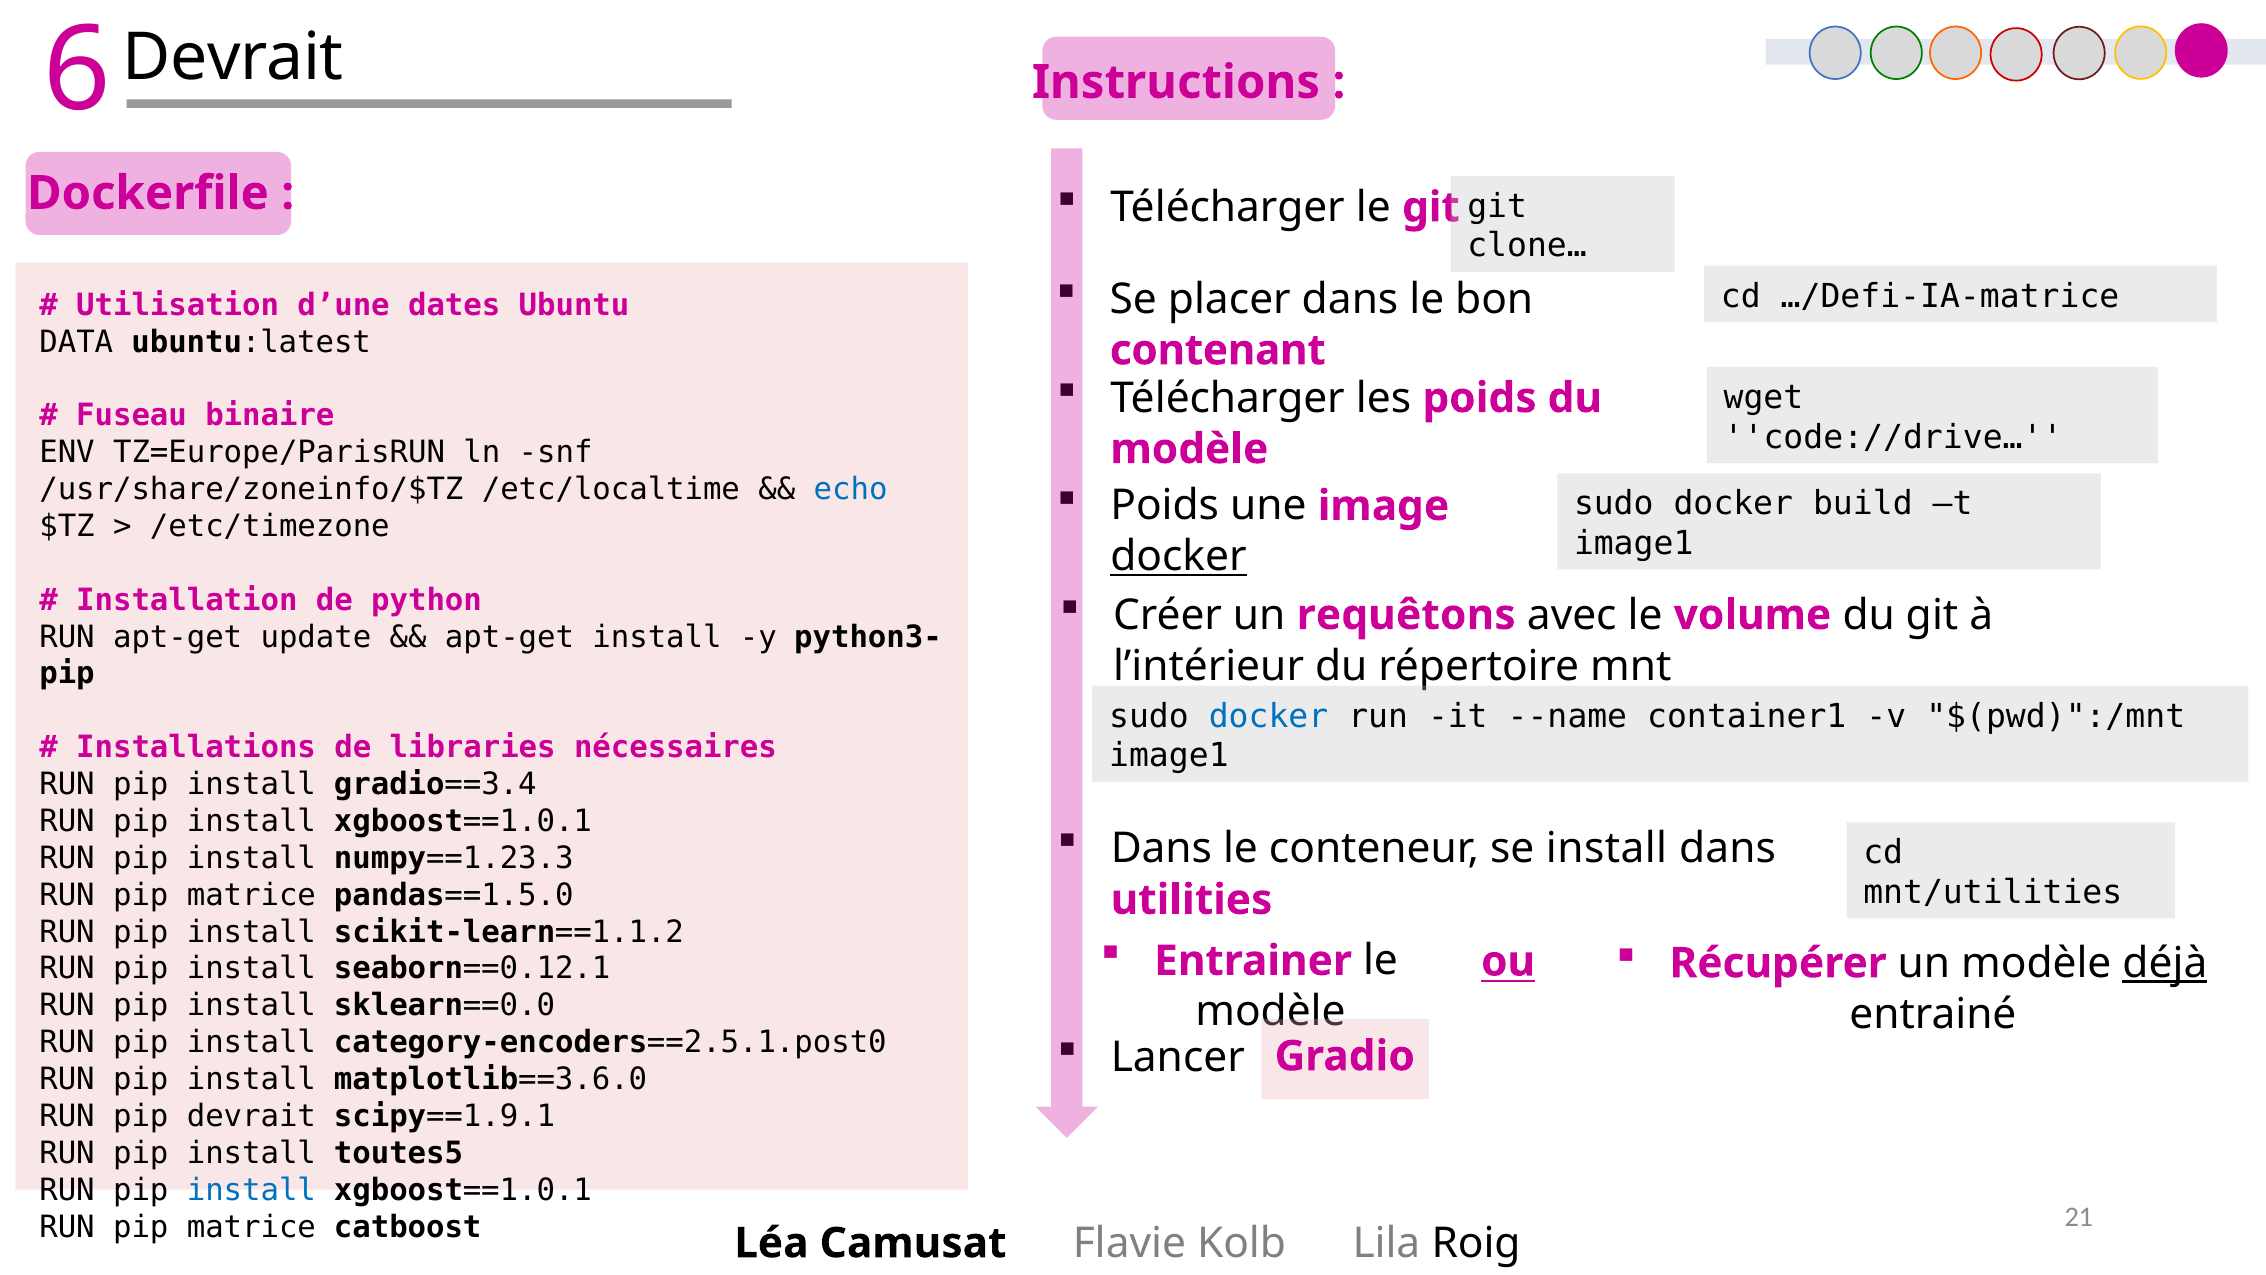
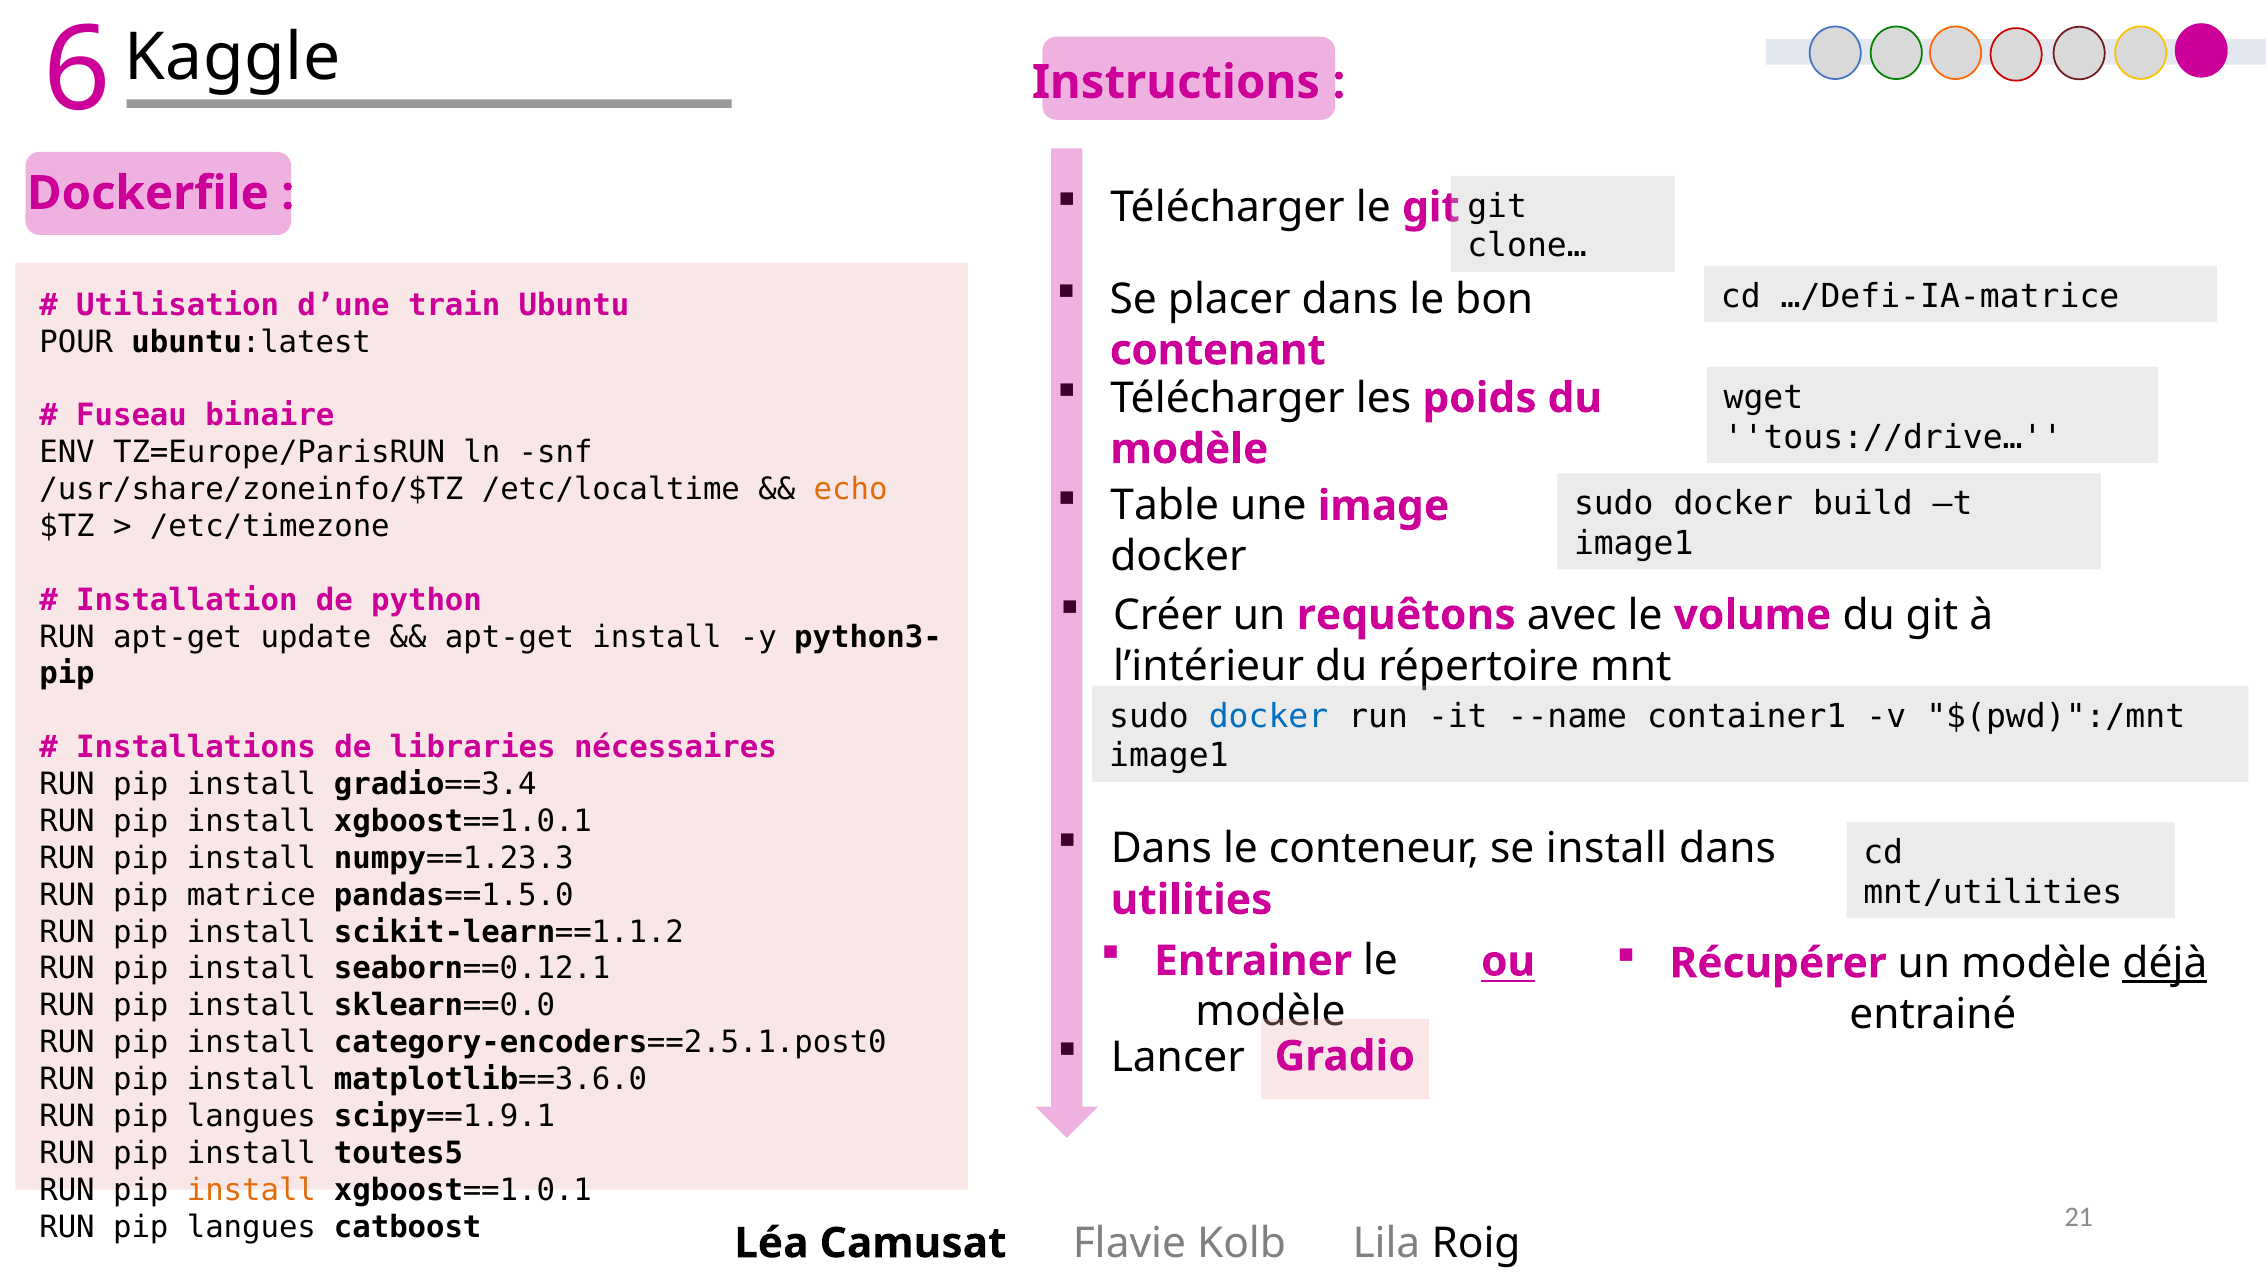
Devrait: Devrait -> Kaggle (233, 58)
dates: dates -> train (454, 305)
DATA: DATA -> POUR (76, 342)
code://drive…: code://drive… -> tous://drive… (1893, 437)
echo colour: blue -> orange (851, 489)
Poids: Poids -> Table (1165, 506)
docker underline: present -> none (1178, 557)
devrait: devrait -> langues (251, 1116)
install colour: blue -> orange (251, 1190)
matrice: matrice -> langues (251, 1227)
